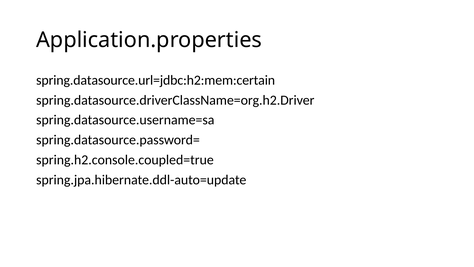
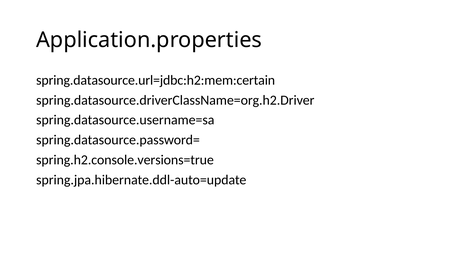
spring.h2.console.coupled=true: spring.h2.console.coupled=true -> spring.h2.console.versions=true (125, 160)
